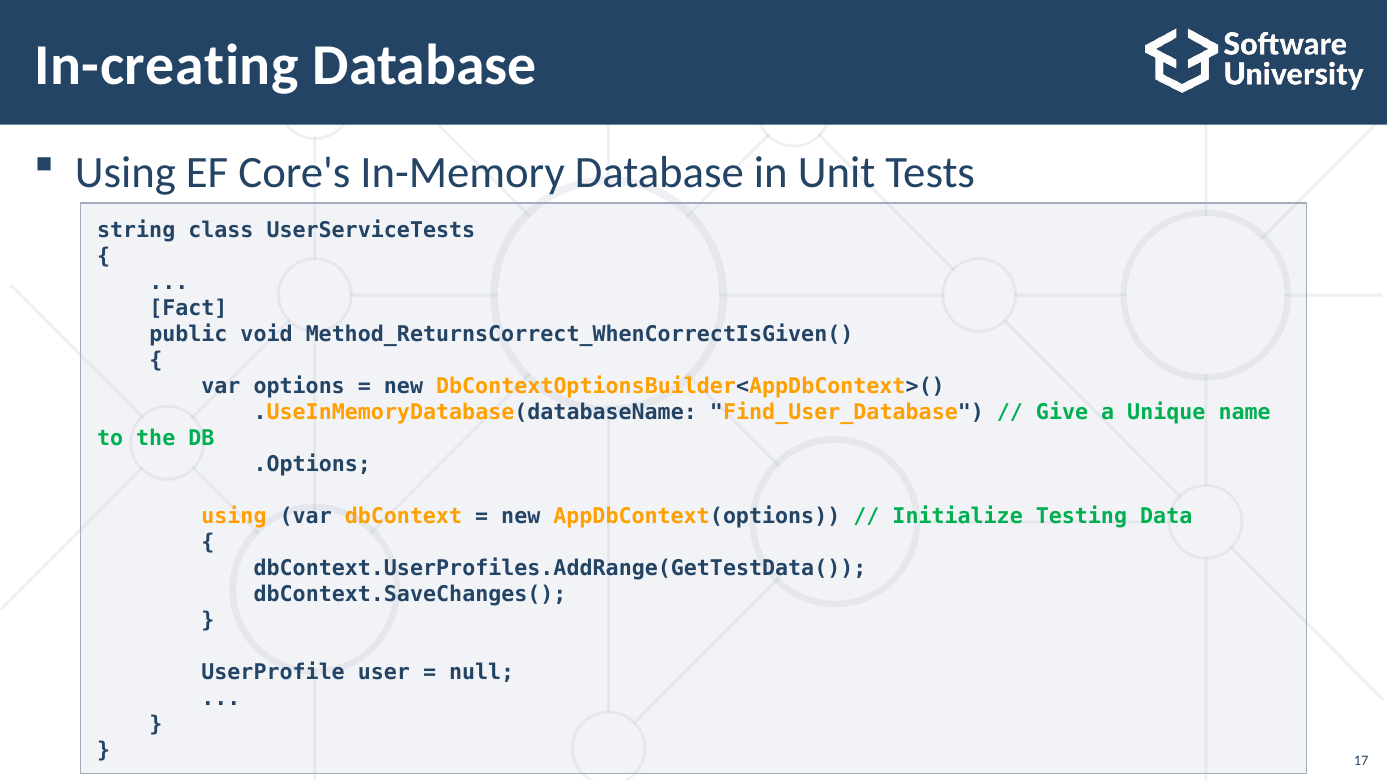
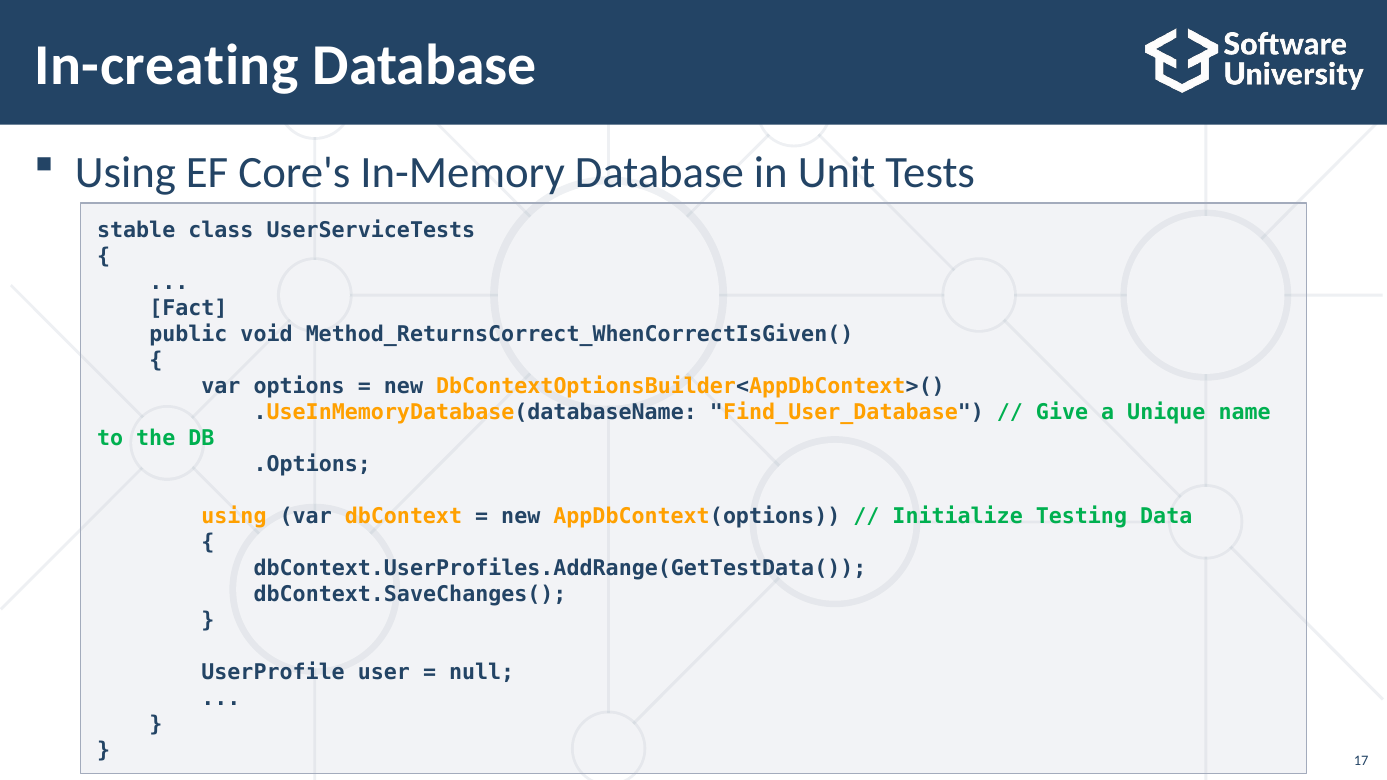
string: string -> stable (136, 230)
